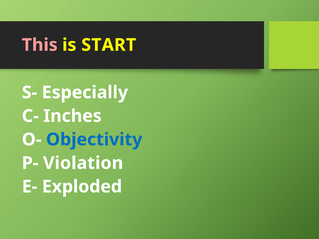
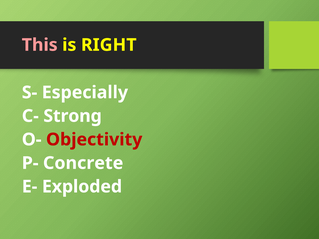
START: START -> RIGHT (109, 45)
Inches: Inches -> Strong (73, 116)
Objectivity colour: blue -> red (94, 140)
Violation: Violation -> Concrete (83, 163)
